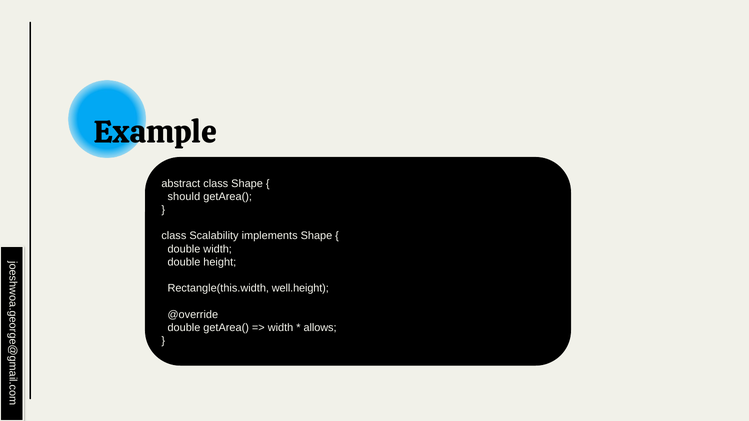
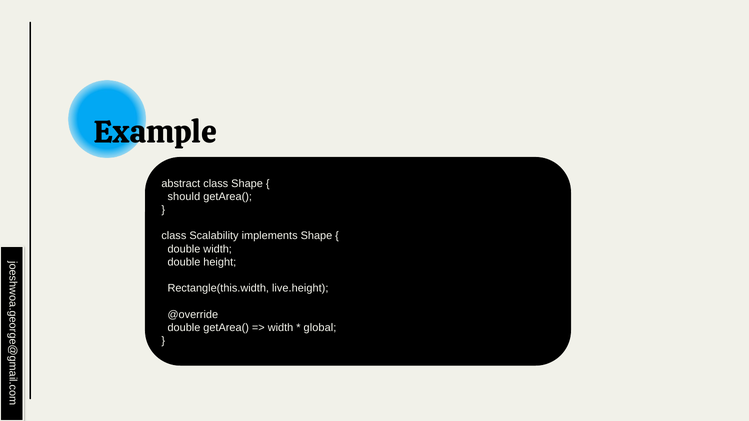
well.height: well.height -> live.height (300, 288)
allows: allows -> global (320, 328)
